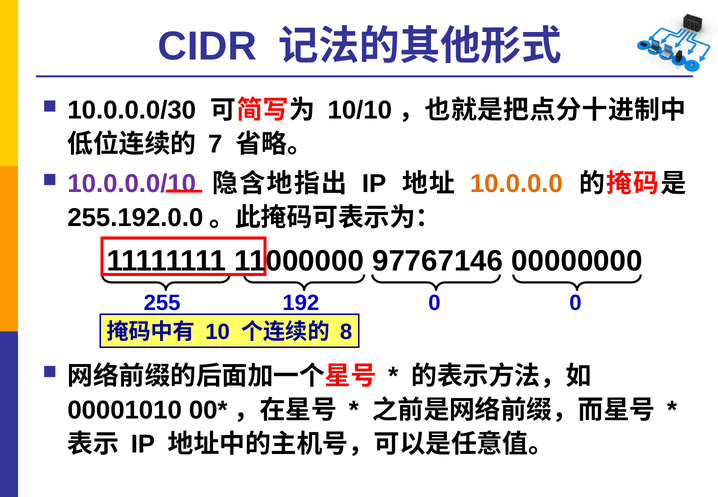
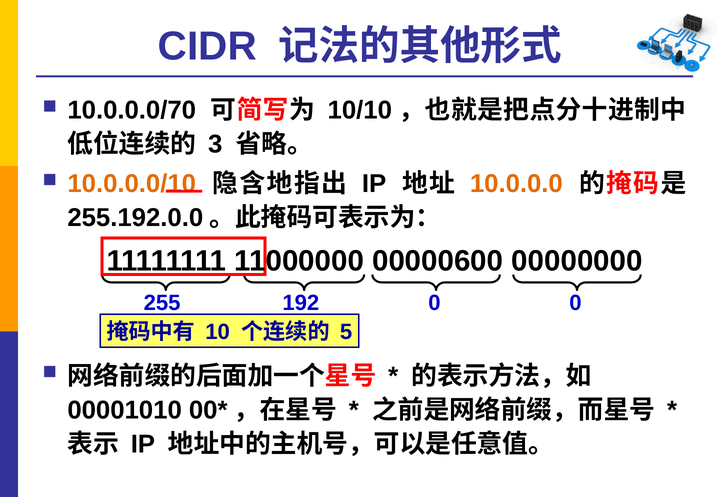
10.0.0.0/30: 10.0.0.0/30 -> 10.0.0.0/70 (132, 110)
7: 7 -> 3 (215, 144)
10.0.0.0/10 colour: purple -> orange (132, 184)
97767146: 97767146 -> 00000600 (438, 261)
8: 8 -> 5 (346, 332)
